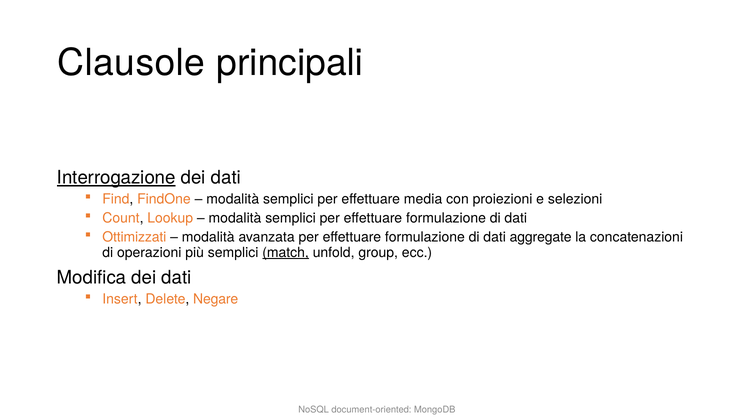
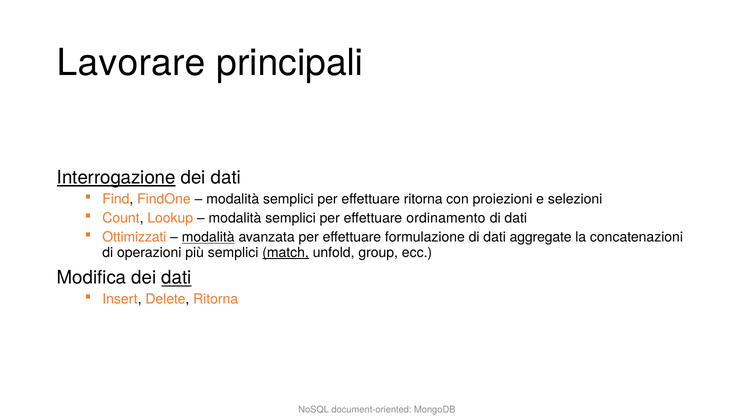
Clausole: Clausole -> Lavorare (131, 63)
effettuare media: media -> ritorna (423, 199)
semplici per effettuare formulazione: formulazione -> ordinamento (446, 218)
modalità underline: none -> present (208, 237)
dati underline: none -> present (177, 278)
Delete Negare: Negare -> Ritorna (216, 299)
